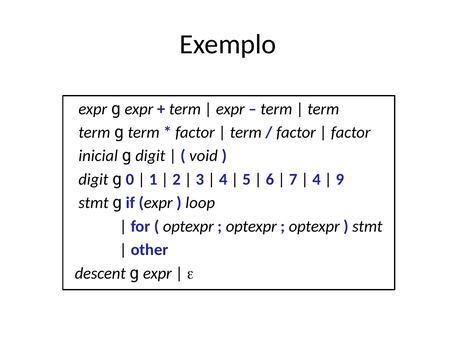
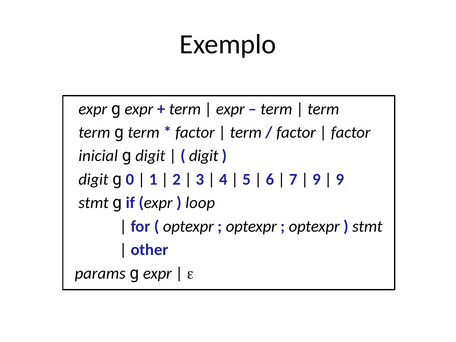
void: void -> digit (204, 156)
4: 4 -> 9 (317, 179)
descent: descent -> params (100, 273)
